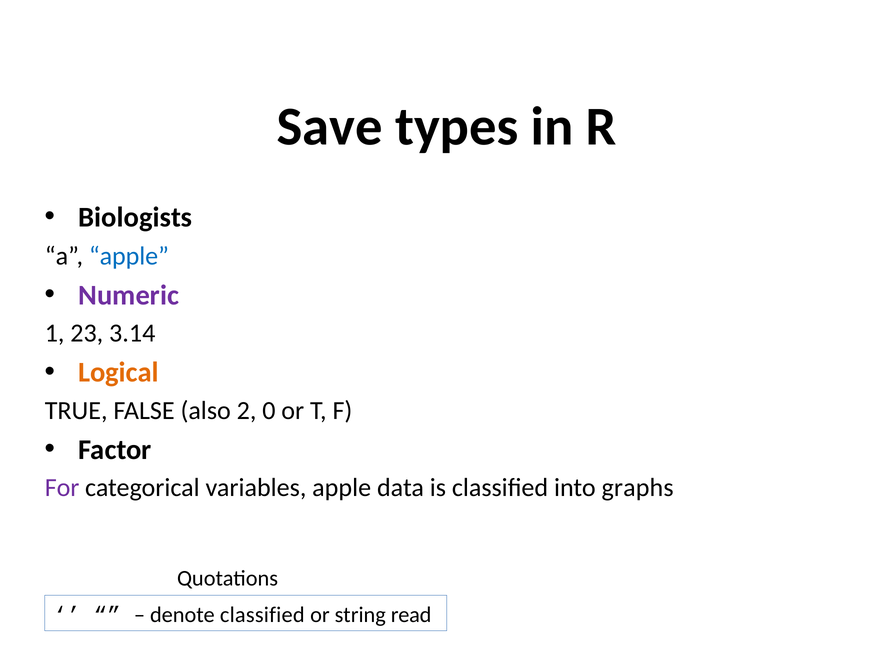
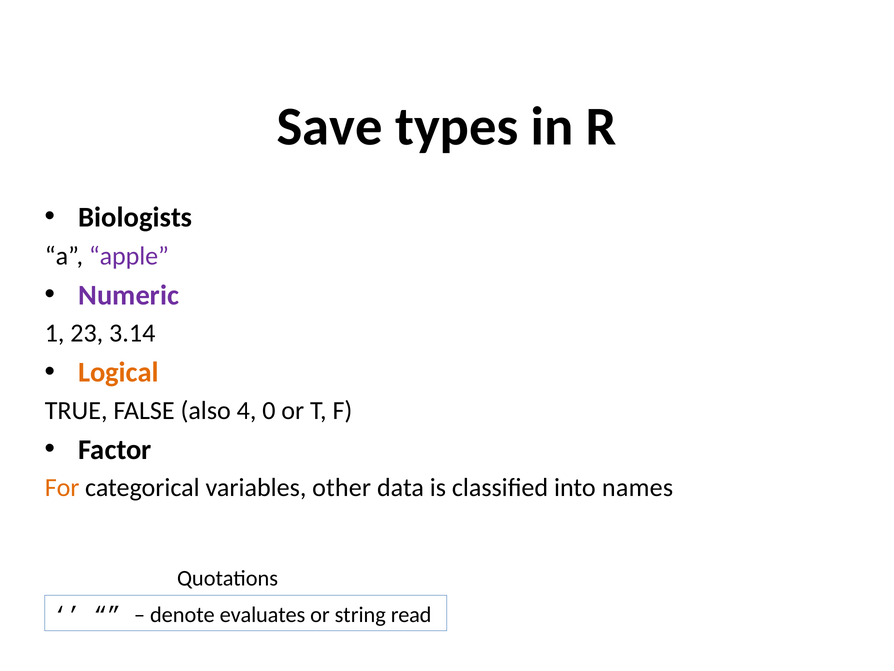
apple colour: blue -> purple (129, 256)
2: 2 -> 4 (247, 410)
For colour: purple -> orange (62, 487)
variables apple: apple -> other (342, 487)
graphs: graphs -> names (638, 487)
denote classified: classified -> evaluates (262, 614)
